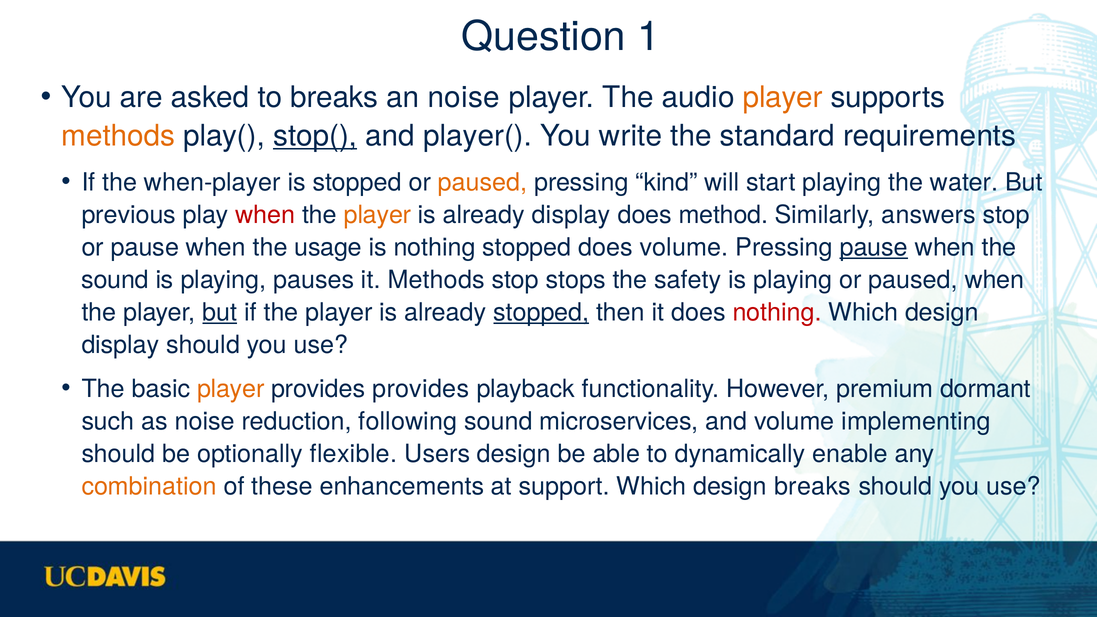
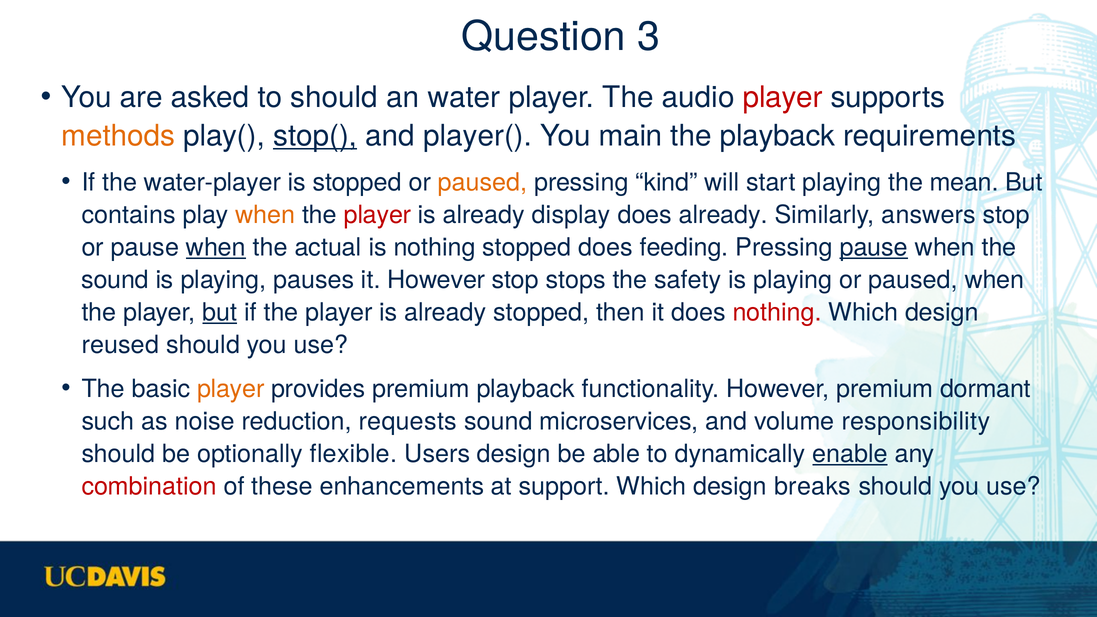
1: 1 -> 3 (649, 37)
to breaks: breaks -> should (334, 98)
an noise: noise -> water (464, 98)
player colour: orange -> red (783, 98)
write: write -> main (631, 136)
the standard: standard -> playback (778, 136)
when-player: when-player -> water-player (212, 182)
water: water -> mean (964, 182)
previous: previous -> contains (129, 215)
when colour: red -> orange (265, 215)
player colour: orange -> red (378, 215)
does method: method -> already (723, 215)
when underline: none -> present (216, 247)
usage: usage -> actual (328, 247)
does volume: volume -> feeding (684, 247)
it Methods: Methods -> However (436, 280)
stopped underline: present -> none (541, 312)
display: display -> reused (120, 345)
provides provides: provides -> premium (421, 389)
following: following -> requests (408, 421)
implementing: implementing -> responsibility (916, 421)
enable underline: none -> present (850, 454)
combination colour: orange -> red (149, 486)
